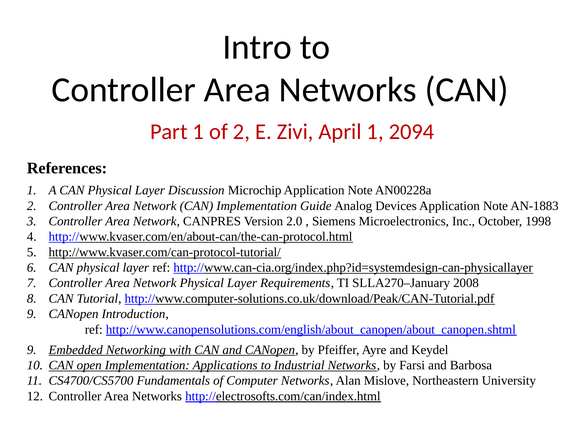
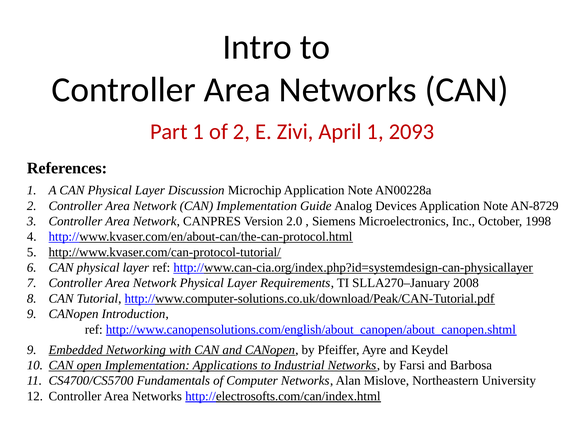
2094: 2094 -> 2093 (412, 132)
AN-1883: AN-1883 -> AN-8729 (535, 206)
